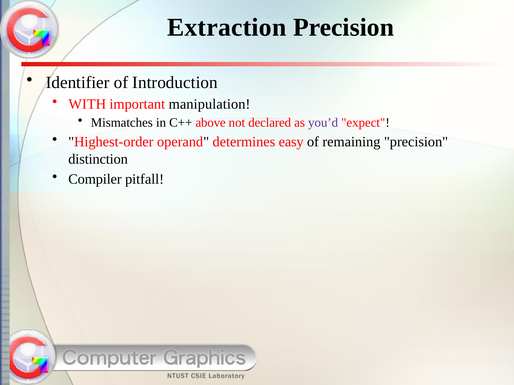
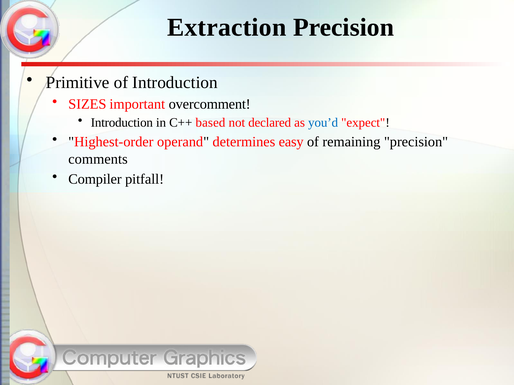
Identifier: Identifier -> Primitive (78, 83)
WITH: WITH -> SIZES (87, 104)
manipulation: manipulation -> overcomment (210, 104)
Mismatches: Mismatches -> Introduction (122, 123)
above: above -> based (210, 123)
you’d colour: purple -> blue (323, 123)
distinction: distinction -> comments (98, 159)
